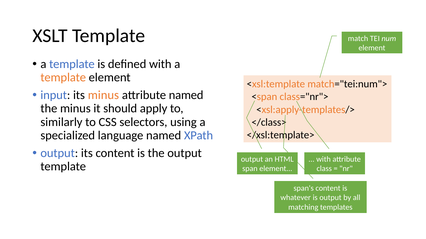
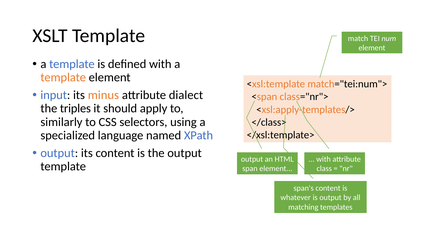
attribute named: named -> dialect (186, 95)
the minus: minus -> triples (75, 109)
